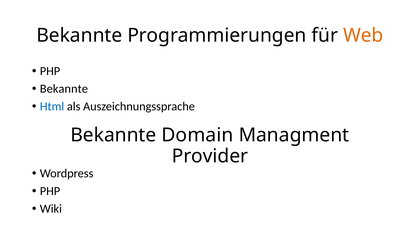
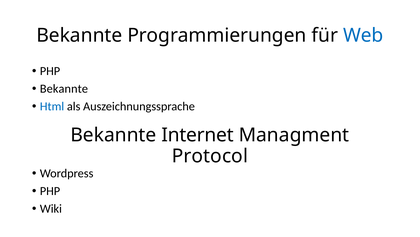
Web colour: orange -> blue (363, 35)
Domain: Domain -> Internet (198, 135)
Provider: Provider -> Protocol (210, 156)
